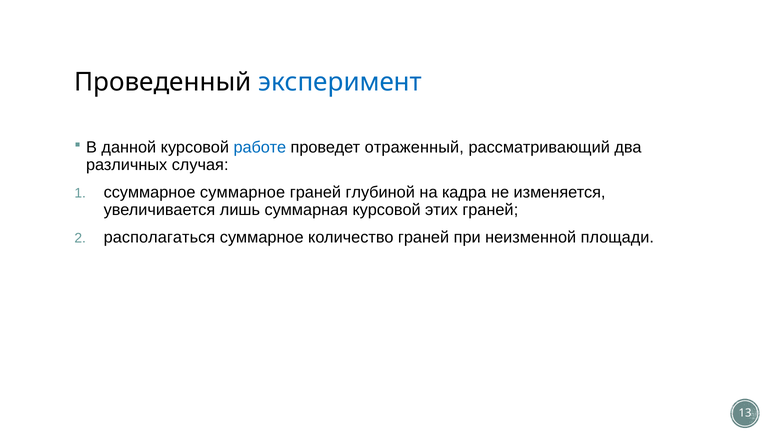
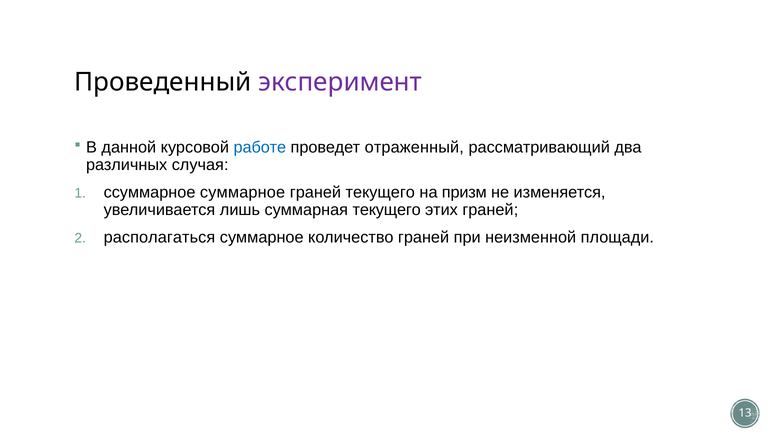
эксперимент colour: blue -> purple (340, 82)
граней глубиной: глубиной -> текущего (380, 192)
кадра: кадра -> призм (464, 192)
суммарная курсовой: курсовой -> текущего (387, 210)
